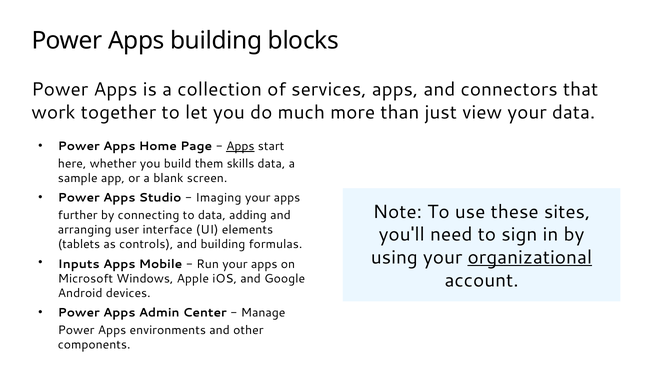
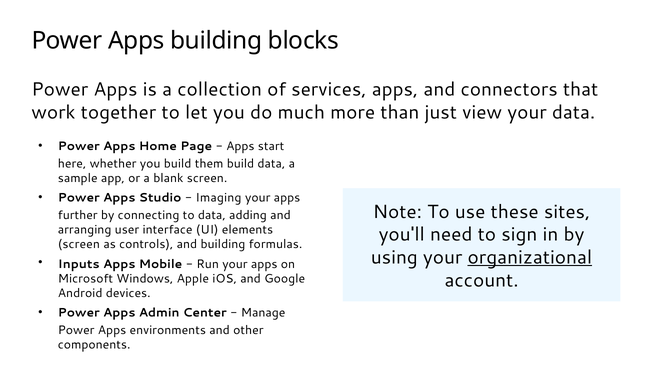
Apps underline: present -> none (240, 146)
them skills: skills -> build (241, 164)
tablets: tablets -> screen (79, 245)
